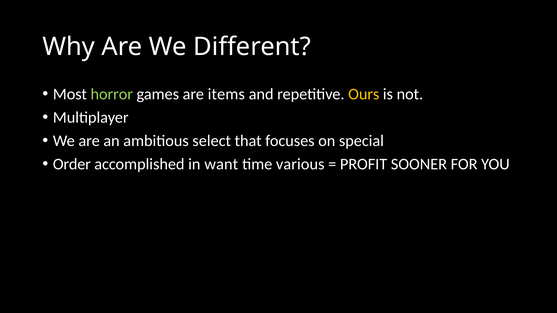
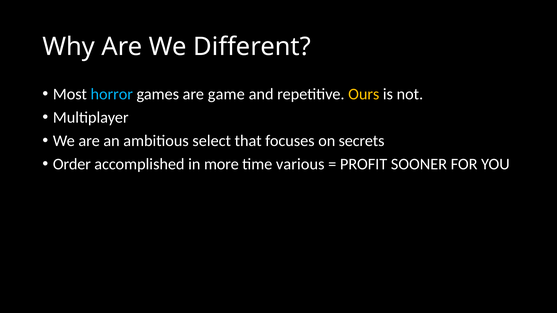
horror colour: light green -> light blue (112, 94)
items: items -> game (226, 94)
special: special -> secrets (362, 141)
want: want -> more (221, 164)
